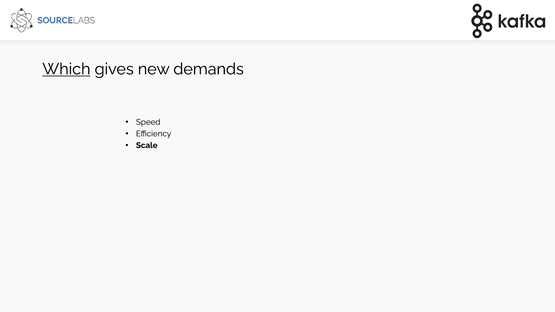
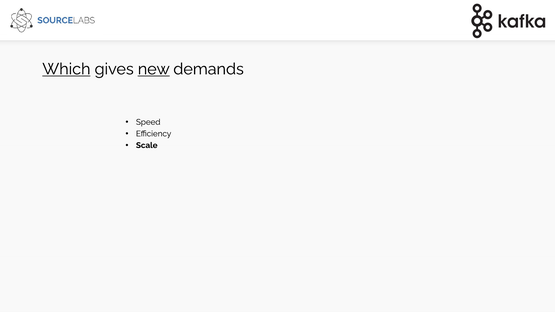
new underline: none -> present (154, 69)
